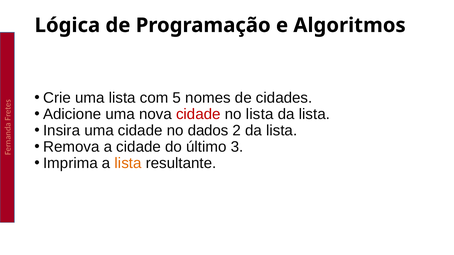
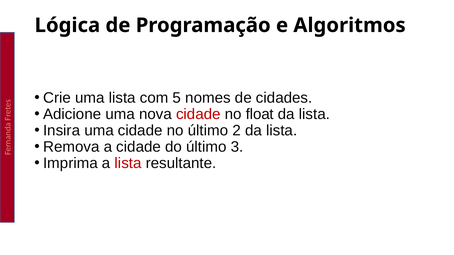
no lista: lista -> float (260, 114)
no dados: dados -> último (208, 131)
lista colour: orange -> red (128, 163)
